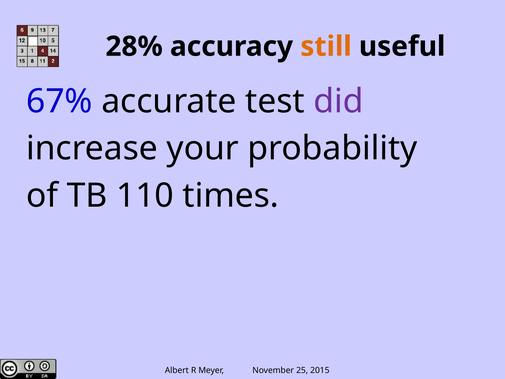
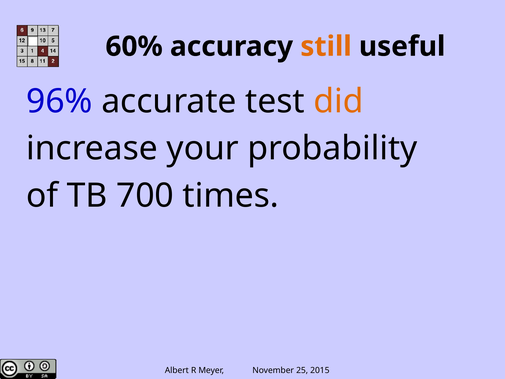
28%: 28% -> 60% (134, 46)
67%: 67% -> 96% (59, 101)
did colour: purple -> orange (338, 101)
110: 110 -> 700 (145, 195)
